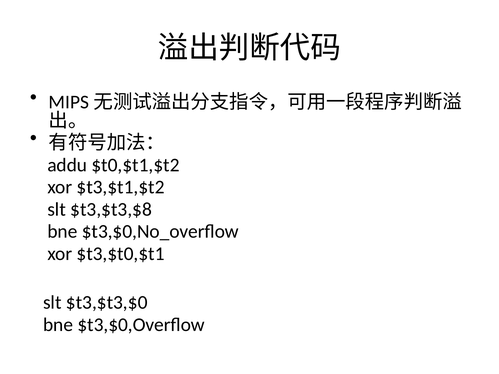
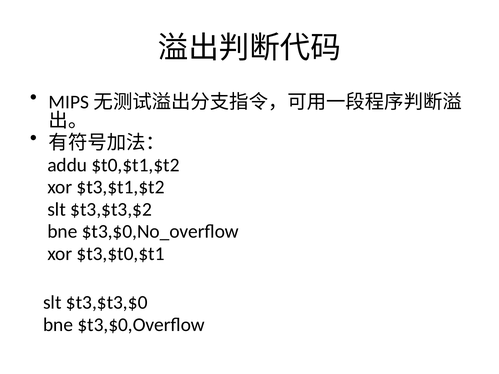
$t3,$t3,$8: $t3,$t3,$8 -> $t3,$t3,$2 (111, 209)
